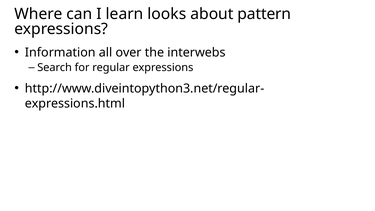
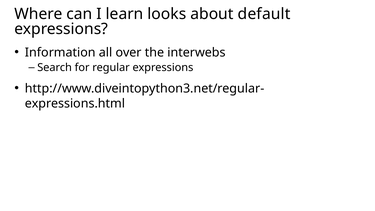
pattern: pattern -> default (264, 14)
